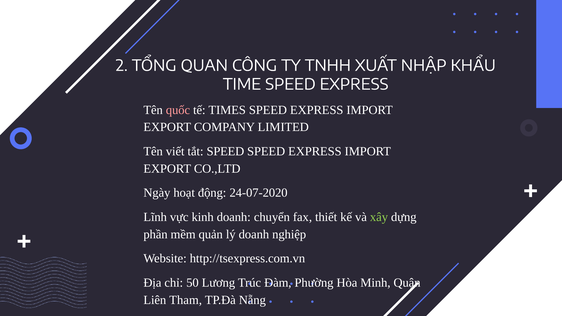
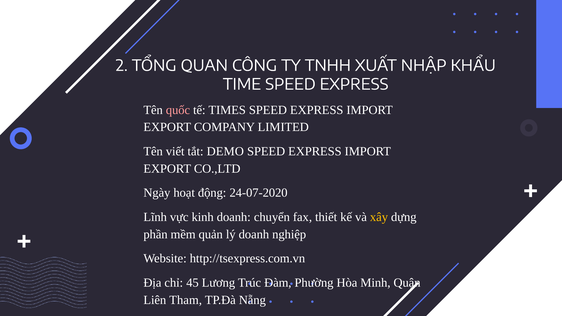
tắt SPEED: SPEED -> DEMO (225, 151)
xây colour: light green -> yellow (379, 217)
50: 50 -> 45 (192, 283)
